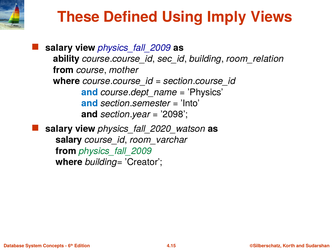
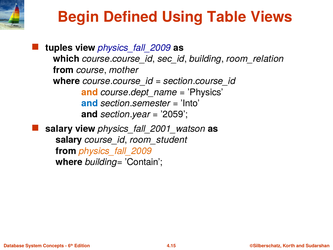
These: These -> Begin (78, 17)
Imply: Imply -> Table (227, 17)
salary: salary -> tuples (59, 48)
ability: ability -> which (66, 59)
and colour: blue -> orange (90, 92)
’2098: ’2098 -> ’2059 (174, 114)
physics_fall_2020_watson: physics_fall_2020_watson -> physics_fall_2001_watson (152, 129)
room_varchar: room_varchar -> room_student (159, 140)
physics_fall_2009 colour: green -> orange (115, 151)
’Creator: ’Creator -> ’Contain (144, 162)
